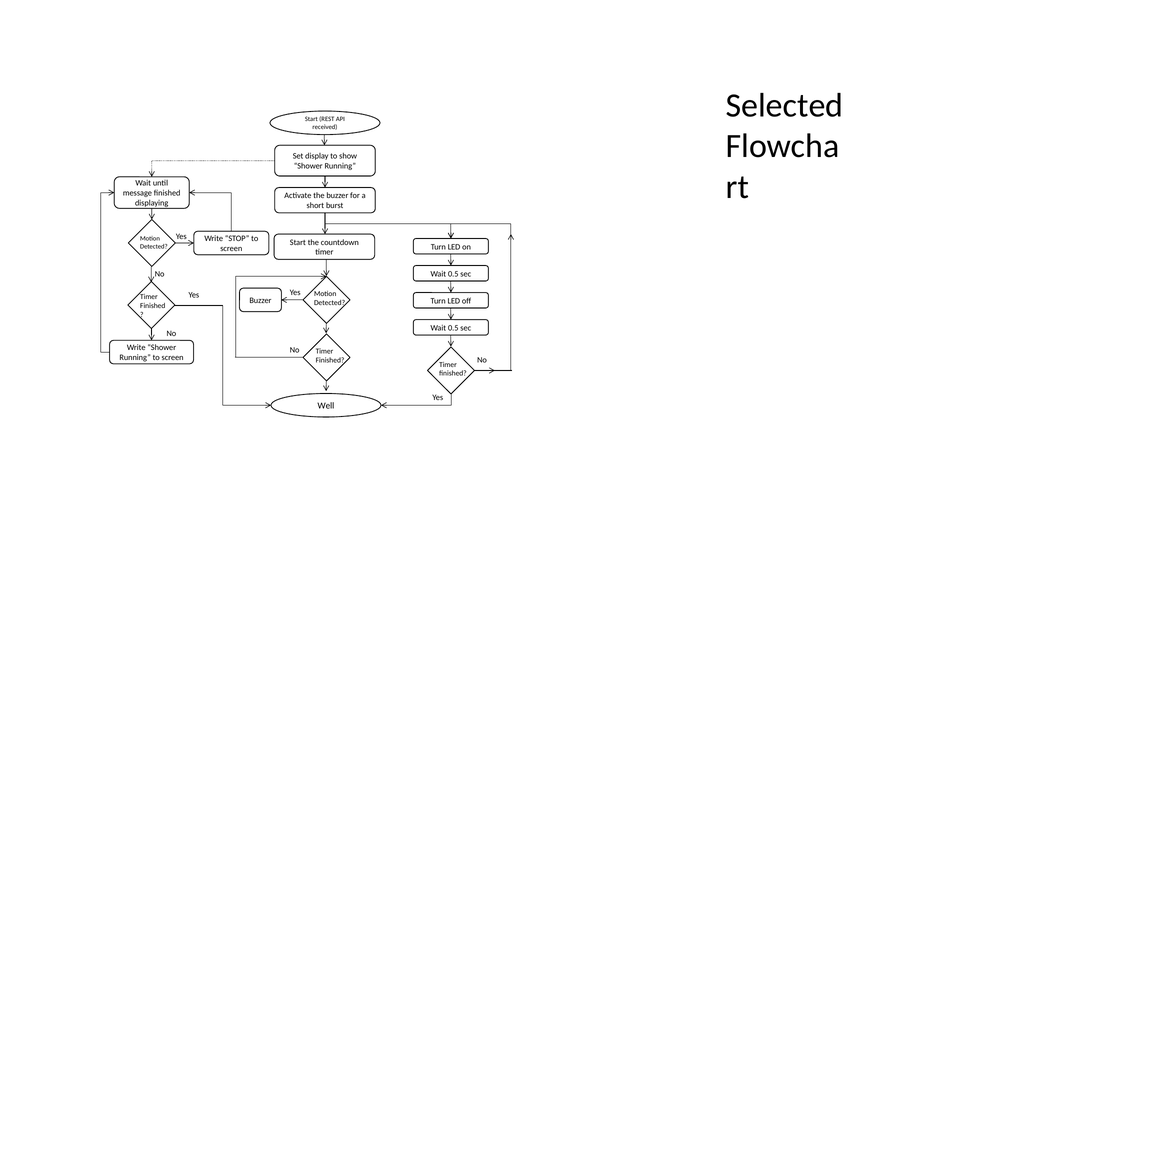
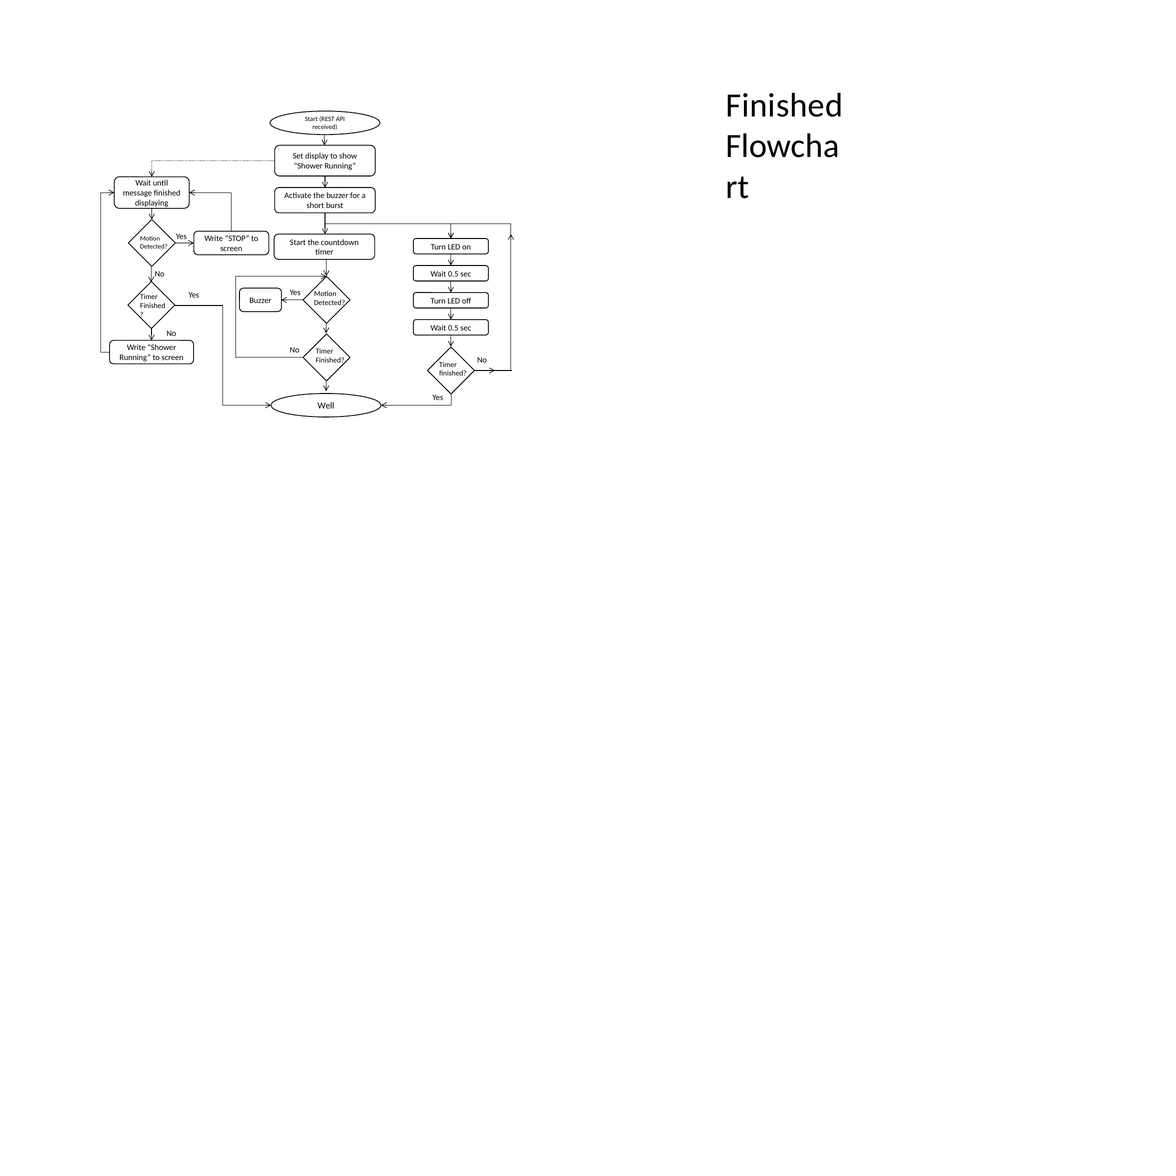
Selected: Selected -> Finished (784, 105)
